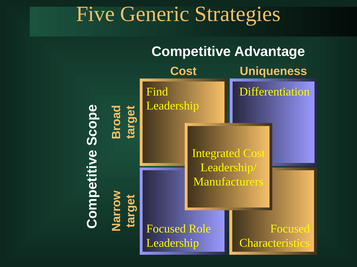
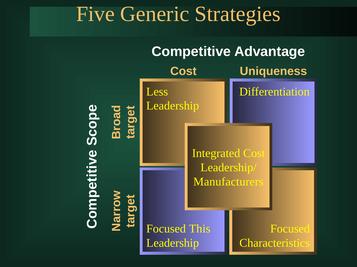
Find: Find -> Less (157, 92)
Role: Role -> This (200, 229)
